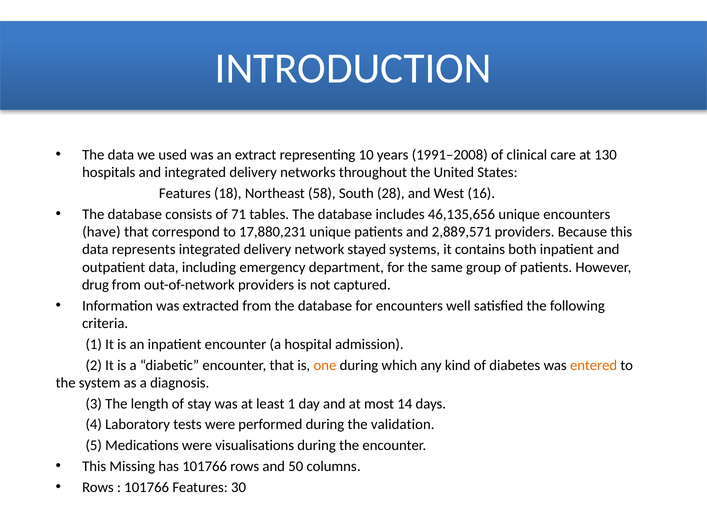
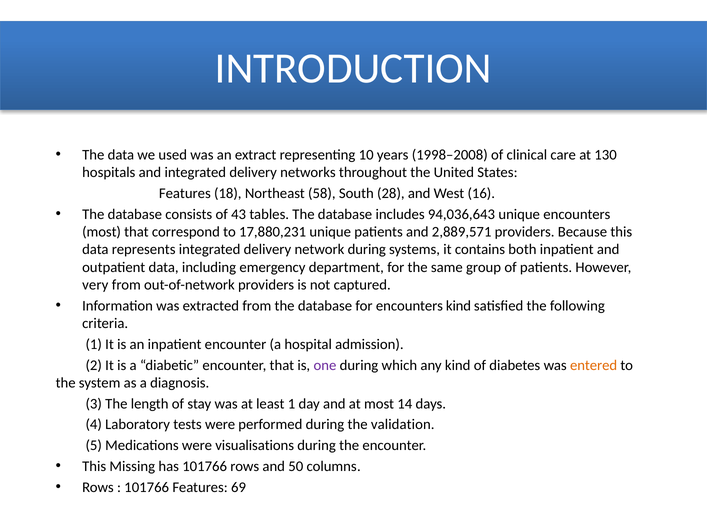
1991–2008: 1991–2008 -> 1998–2008 (450, 155)
71: 71 -> 43 (239, 214)
46,135,656: 46,135,656 -> 94,036,643 (462, 214)
have: have -> most (102, 232)
network stayed: stayed -> during (367, 249)
drug: drug -> very (95, 285)
encounters well: well -> kind (459, 305)
one colour: orange -> purple (325, 365)
30: 30 -> 69 (239, 486)
